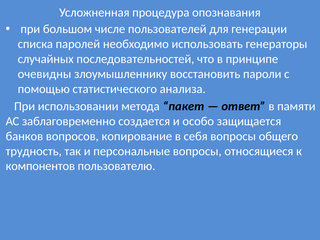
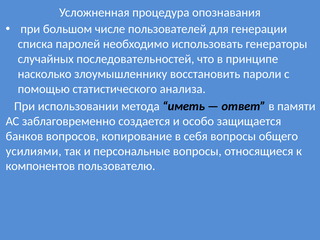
очевидны: очевидны -> насколько (45, 74)
пакет: пакет -> иметь (184, 106)
трудность: трудность -> усилиями (34, 151)
